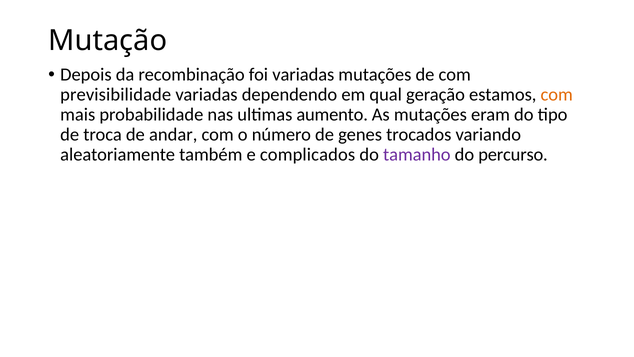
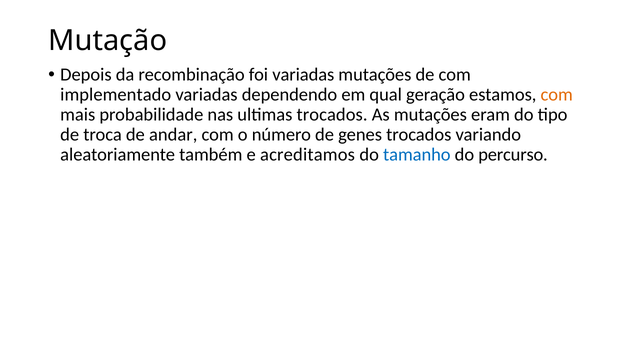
previsibilidade: previsibilidade -> implementado (116, 95)
ultimas aumento: aumento -> trocados (332, 115)
complicados: complicados -> acreditamos (308, 154)
tamanho colour: purple -> blue (417, 154)
